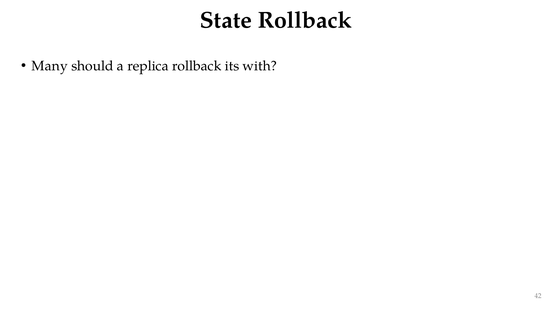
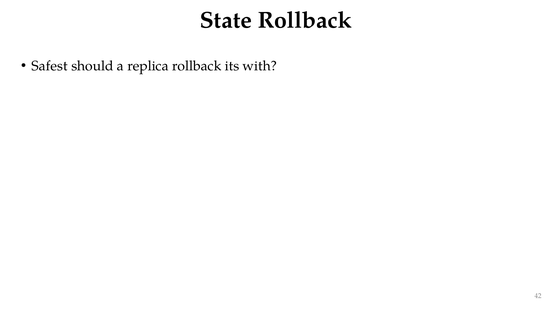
Many: Many -> Safest (50, 66)
